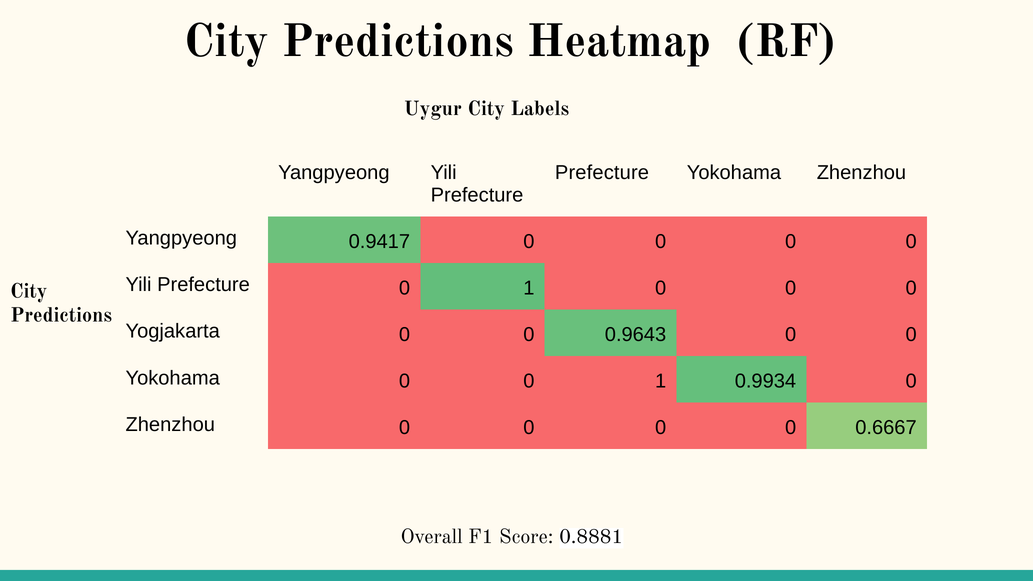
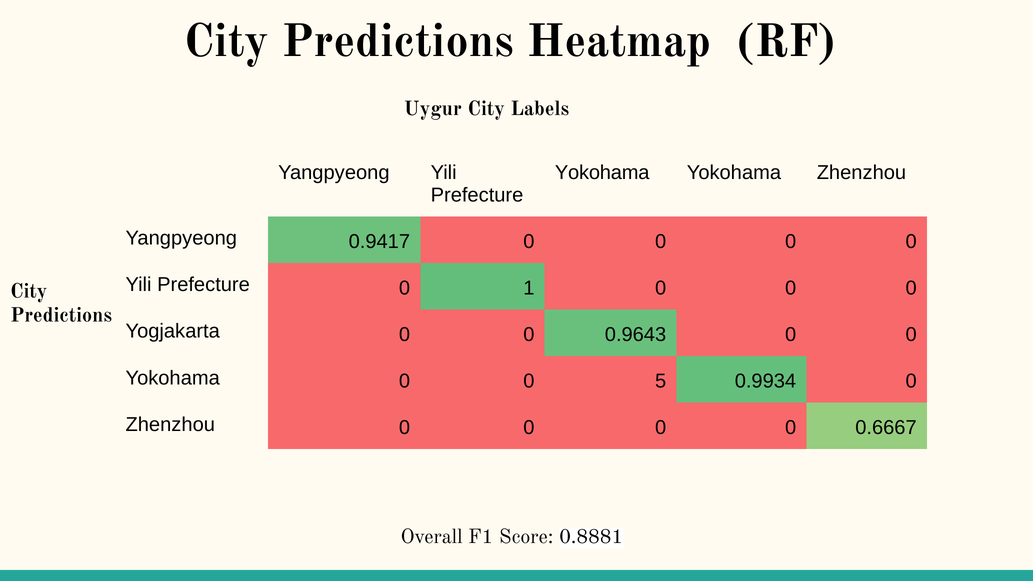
Prefecture: Prefecture -> Yokohama (602, 173)
0 0 1: 1 -> 5 (661, 381)
